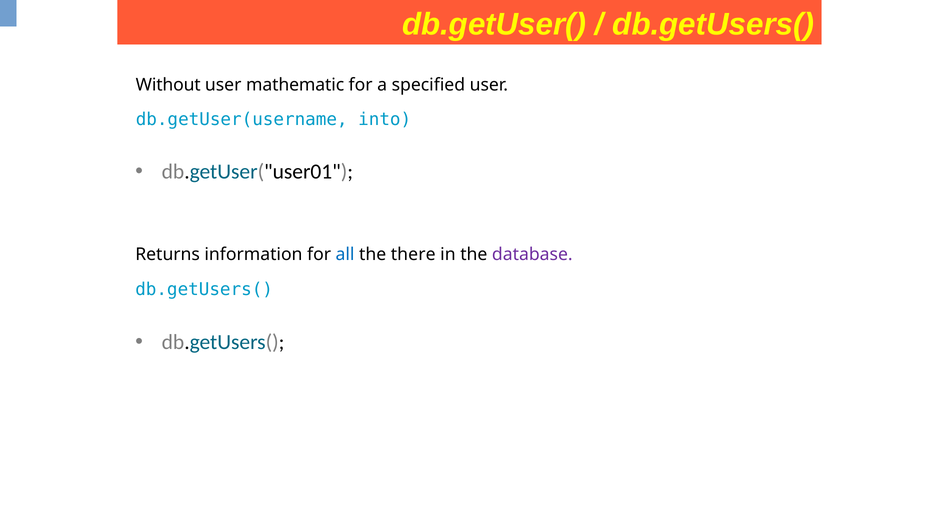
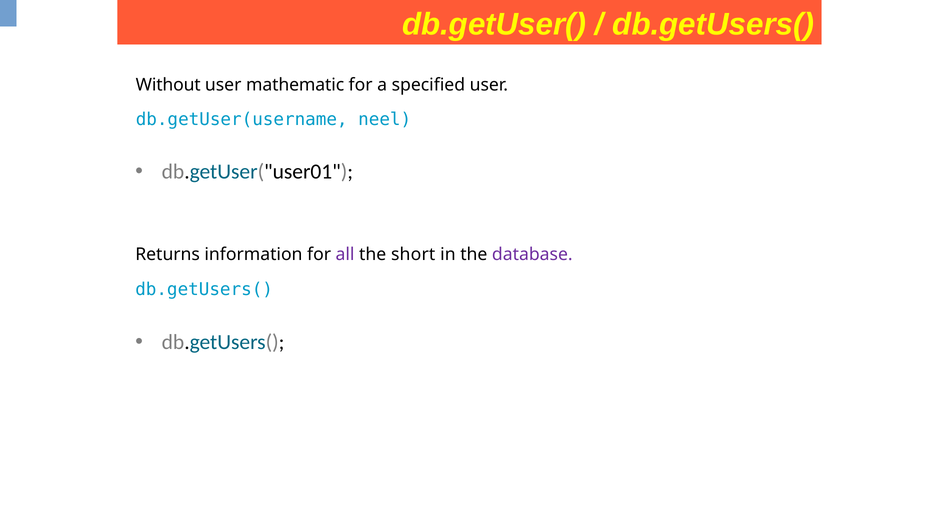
into: into -> neel (385, 120)
all colour: blue -> purple (345, 255)
there: there -> short (413, 255)
